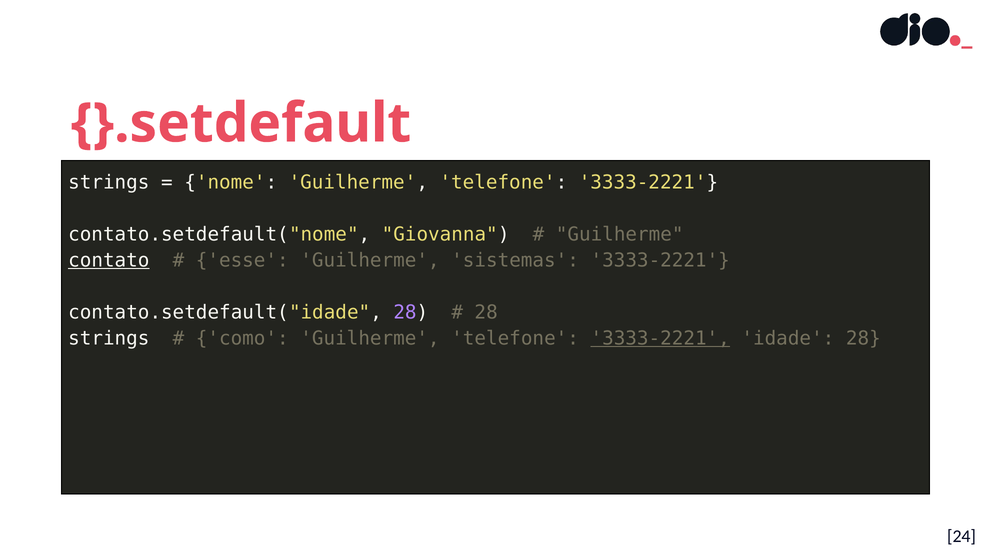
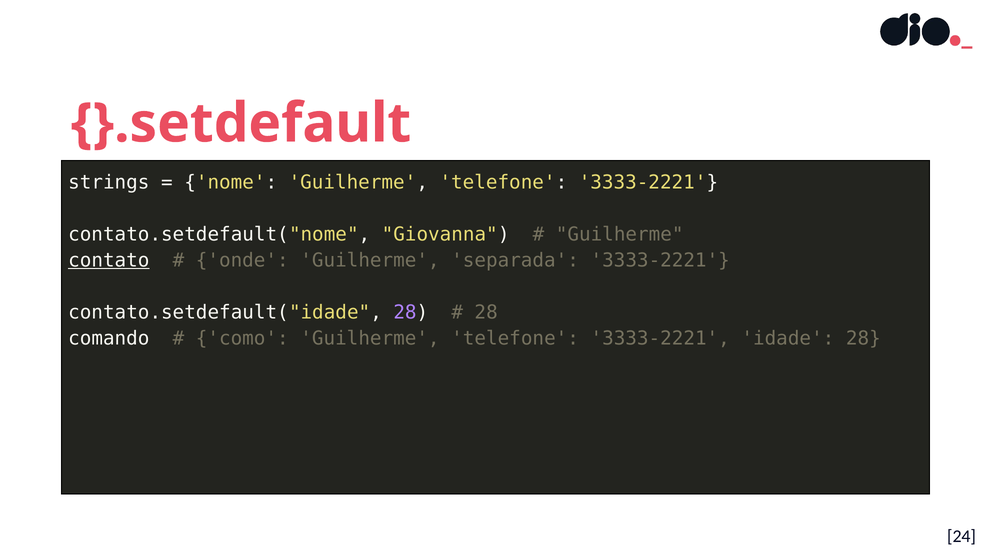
esse: esse -> onde (242, 260)
sistemas: sistemas -> separada (515, 260)
strings: strings -> comando (109, 338)
3333-2221 underline: present -> none (660, 338)
